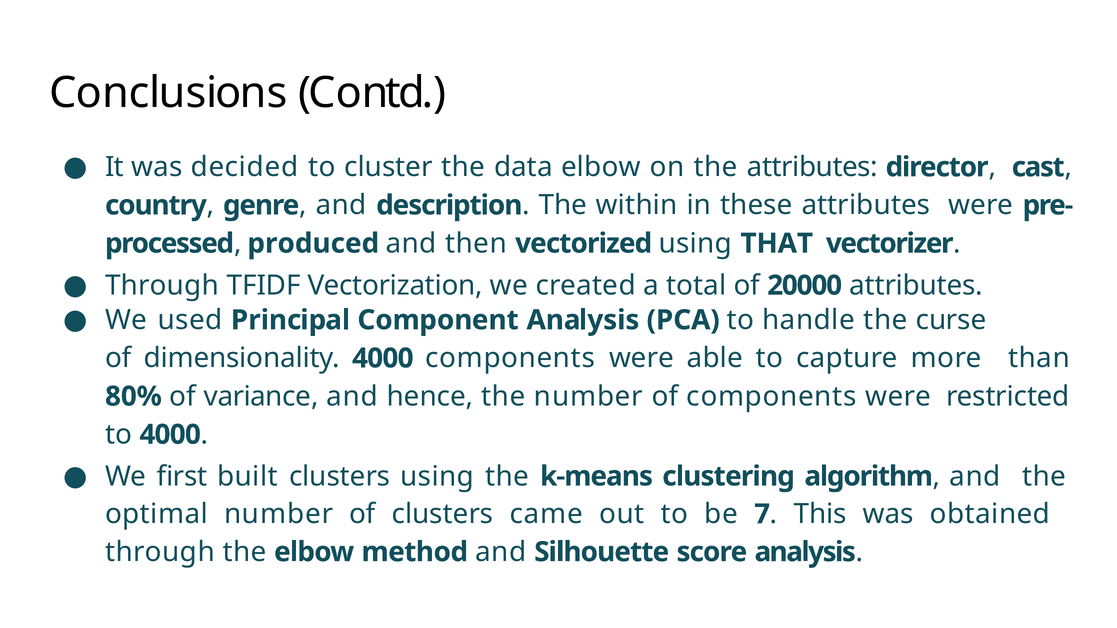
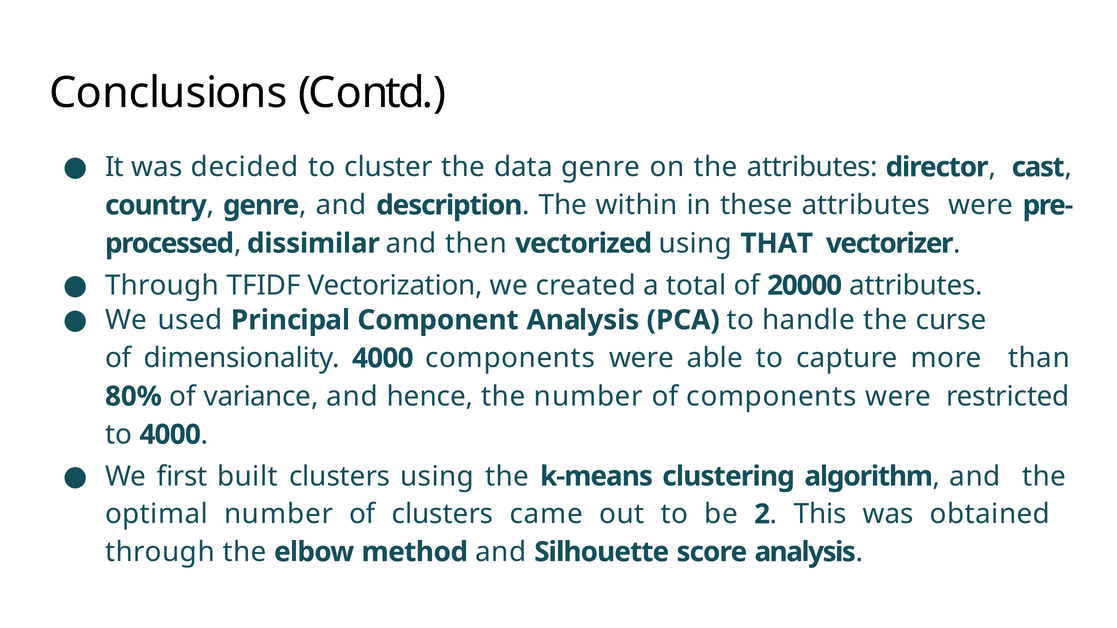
data elbow: elbow -> genre (601, 167)
produced: produced -> dissimilar (313, 244)
7: 7 -> 2 (762, 514)
